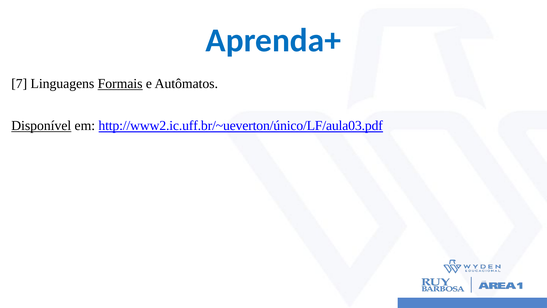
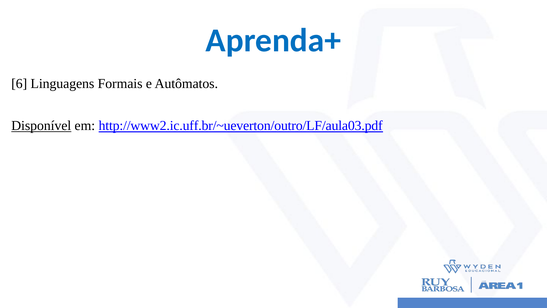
7: 7 -> 6 (19, 84)
Formais underline: present -> none (120, 84)
http://www2.ic.uff.br/~ueverton/único/LF/aula03.pdf: http://www2.ic.uff.br/~ueverton/único/LF/aula03.pdf -> http://www2.ic.uff.br/~ueverton/outro/LF/aula03.pdf (241, 126)
